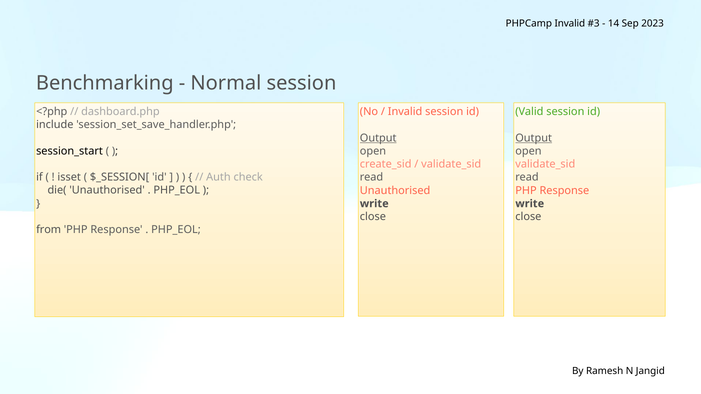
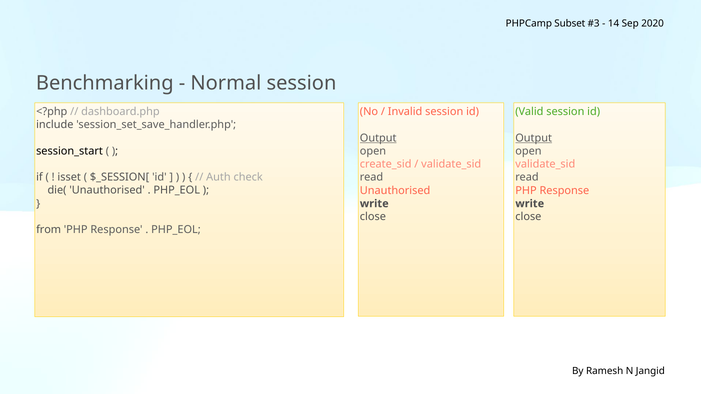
PHPCamp Invalid: Invalid -> Subset (570, 23)
2023: 2023 -> 2020 (653, 23)
